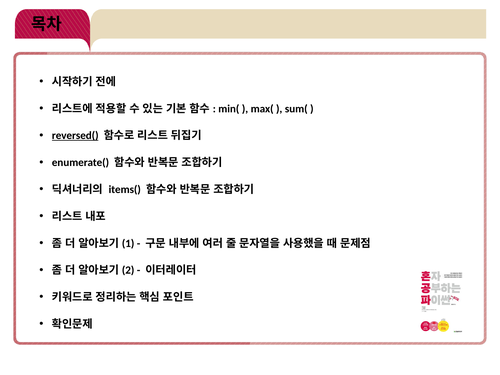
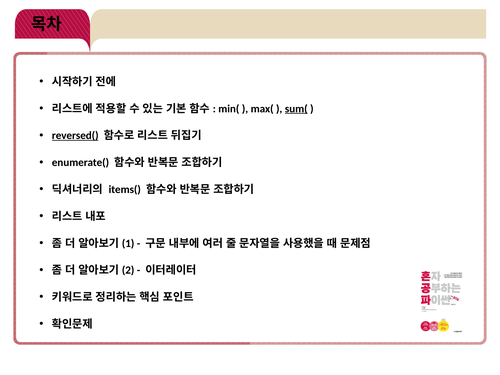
sum( underline: none -> present (296, 109)
